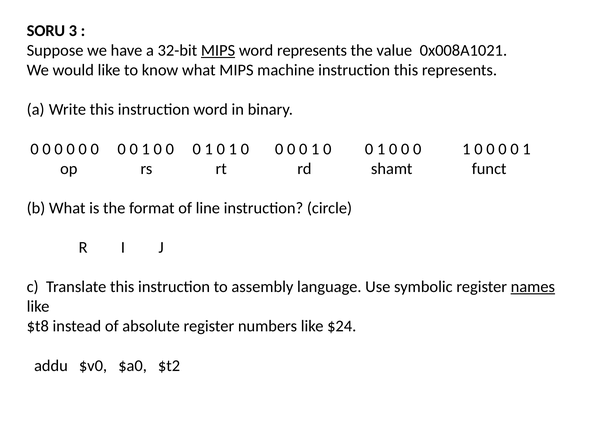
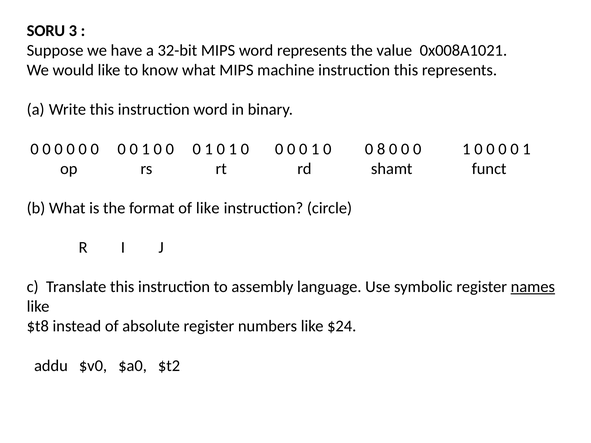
MIPS underline: present -> none (218, 50)
1 0 0 1: 1 -> 8 (381, 149)
of line: line -> like (208, 208)
